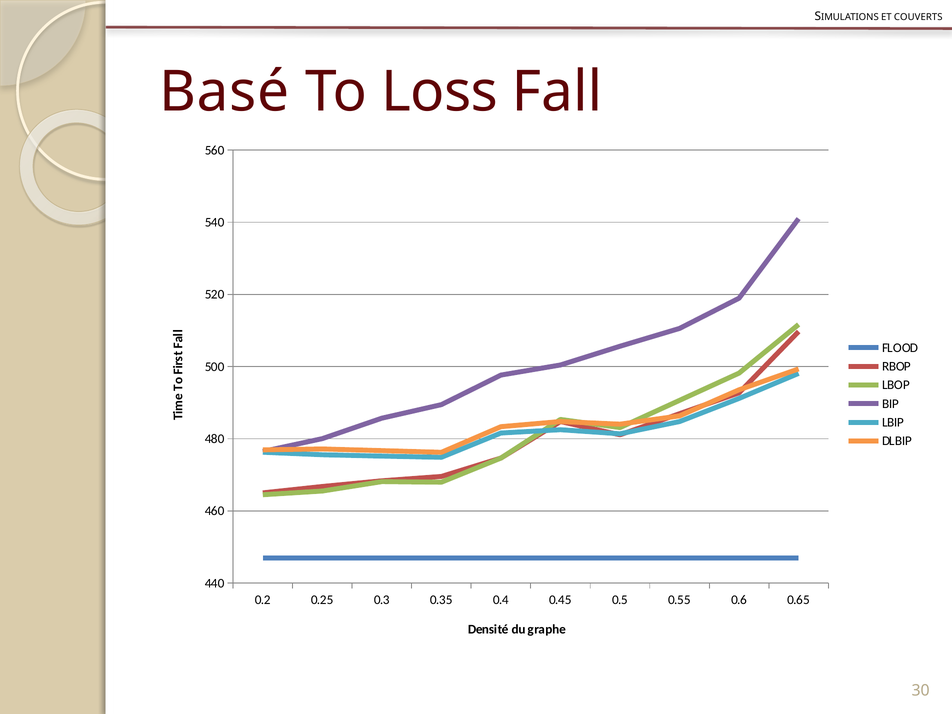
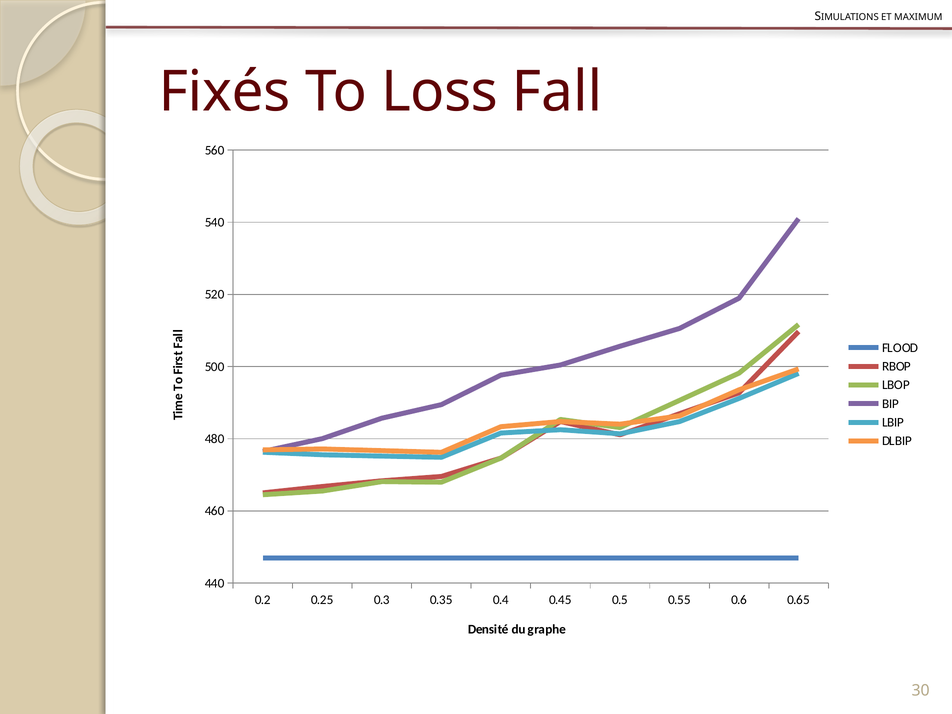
COUVERTS: COUVERTS -> MAXIMUM (918, 17)
Basé: Basé -> Fixés (225, 92)
